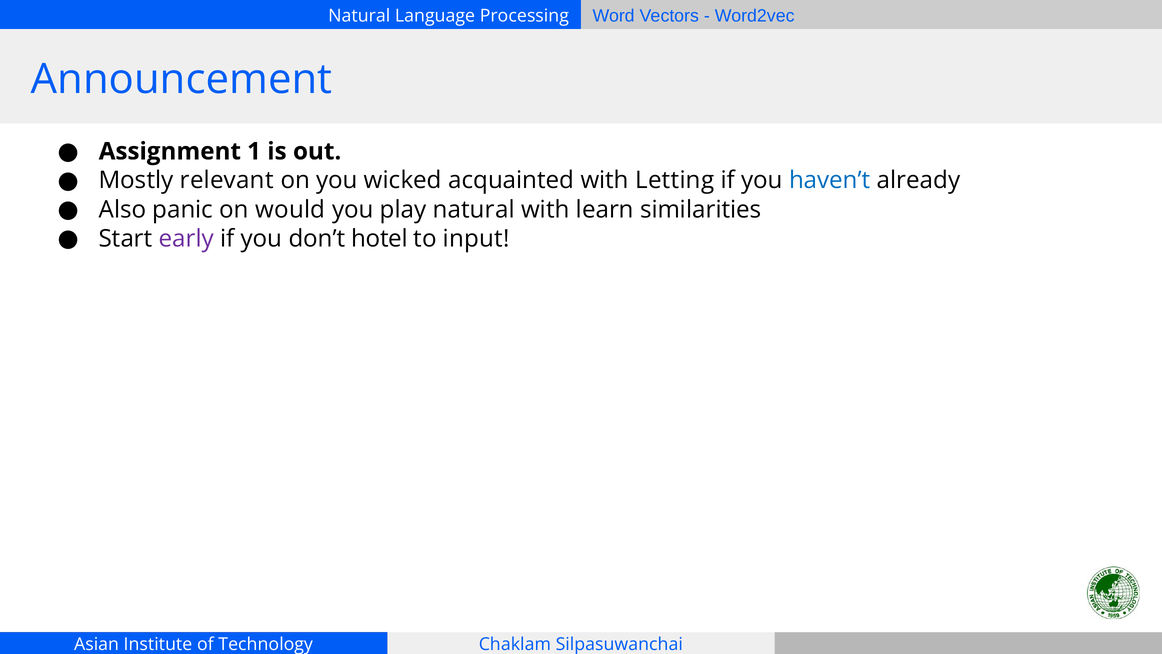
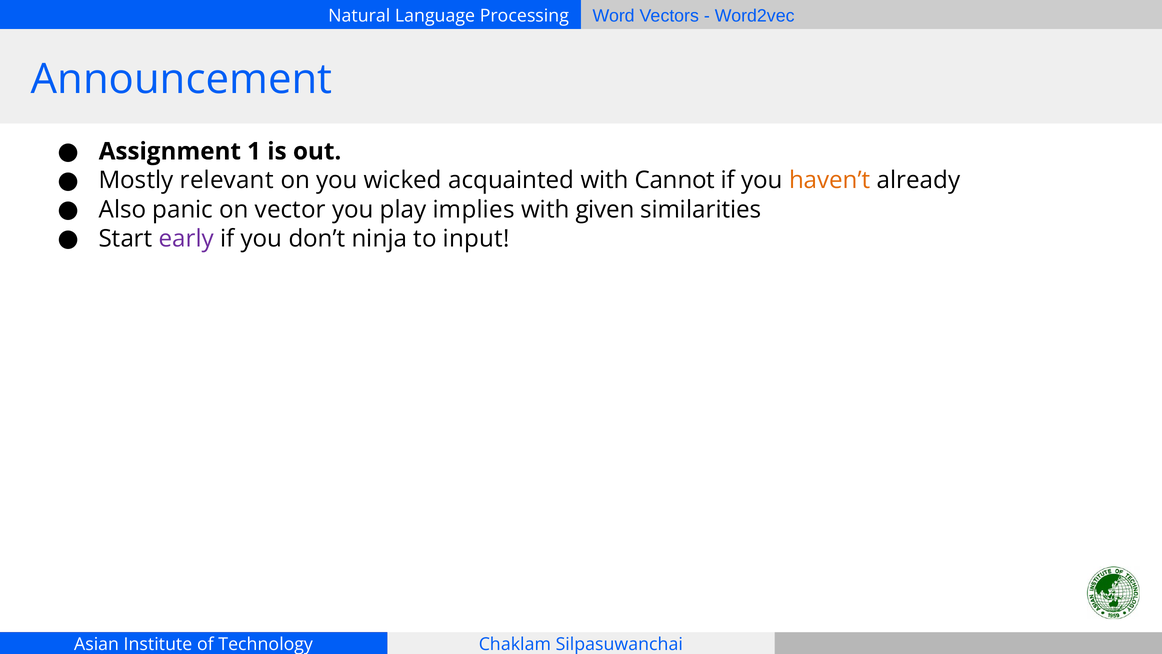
Letting: Letting -> Cannot (675, 180)
haven’t colour: blue -> orange (830, 180)
would: would -> vector (290, 209)
play natural: natural -> implies (474, 209)
learn: learn -> given (605, 209)
hotel: hotel -> ninja (379, 238)
